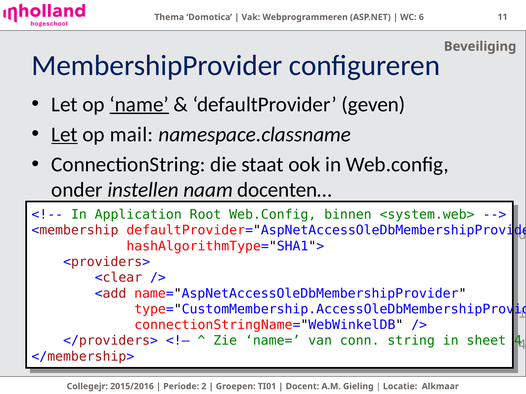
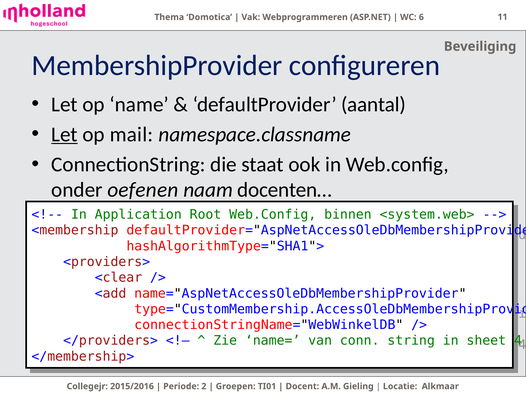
name underline: present -> none (139, 104)
geven: geven -> aantal (374, 104)
instellen: instellen -> oefenen (143, 190)
